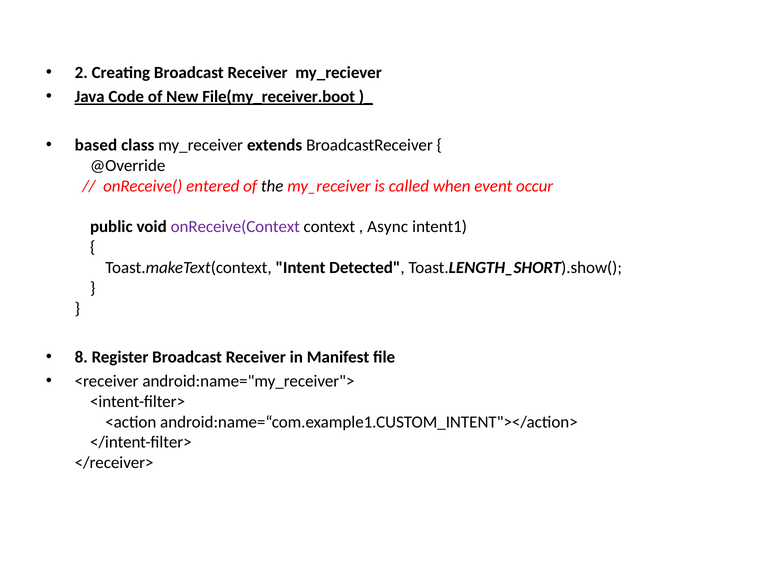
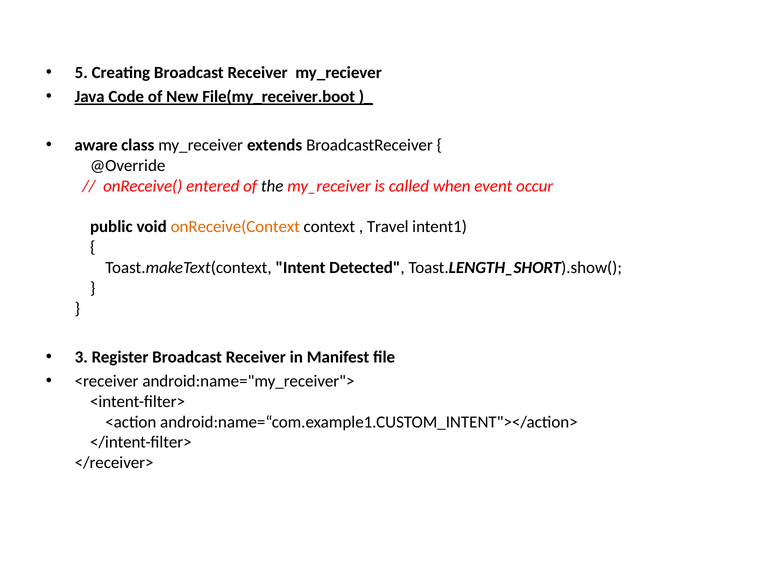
2: 2 -> 5 (81, 73)
based: based -> aware (96, 145)
onReceive(Context colour: purple -> orange (235, 227)
Async: Async -> Travel (388, 227)
8: 8 -> 3 (81, 357)
